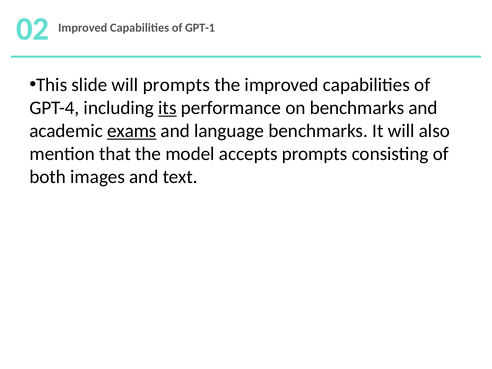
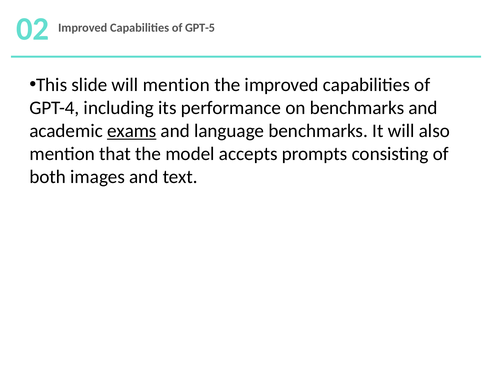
GPT-1: GPT-1 -> GPT-5 (200, 28)
will prompts: prompts -> mention (176, 85)
its underline: present -> none (167, 108)
